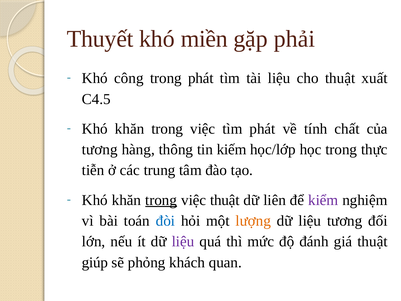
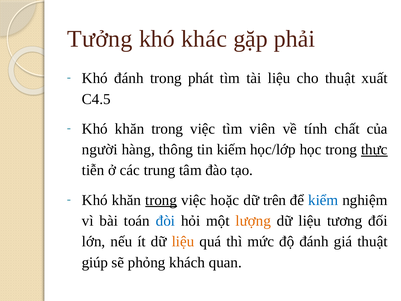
Thuyết: Thuyết -> Tưởng (100, 39)
miền: miền -> khác (204, 39)
Khó công: công -> đánh (129, 78)
tìm phát: phát -> viên (263, 129)
tương: tương -> người (100, 149)
thực underline: none -> present (374, 149)
việc thuật: thuật -> hoặc (225, 200)
liên: liên -> trên (275, 200)
kiểm colour: purple -> blue (323, 200)
liệu colour: purple -> orange (183, 241)
